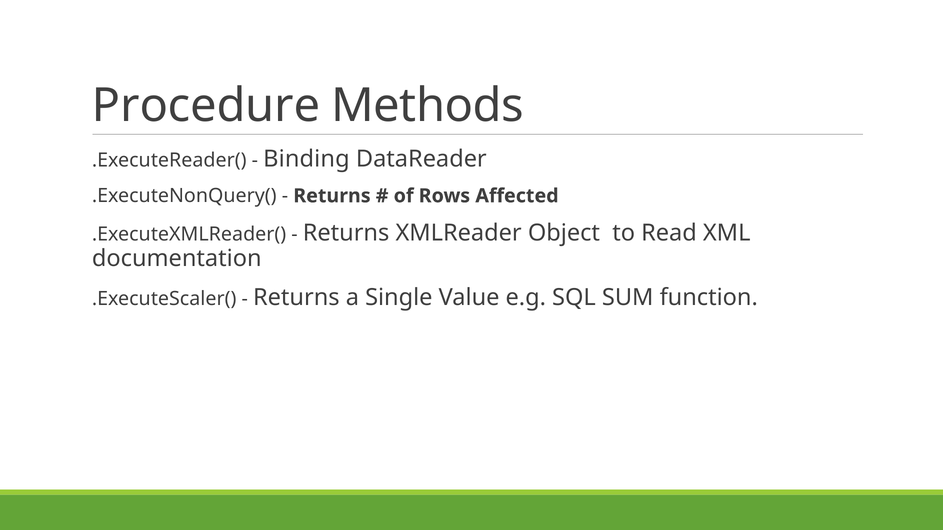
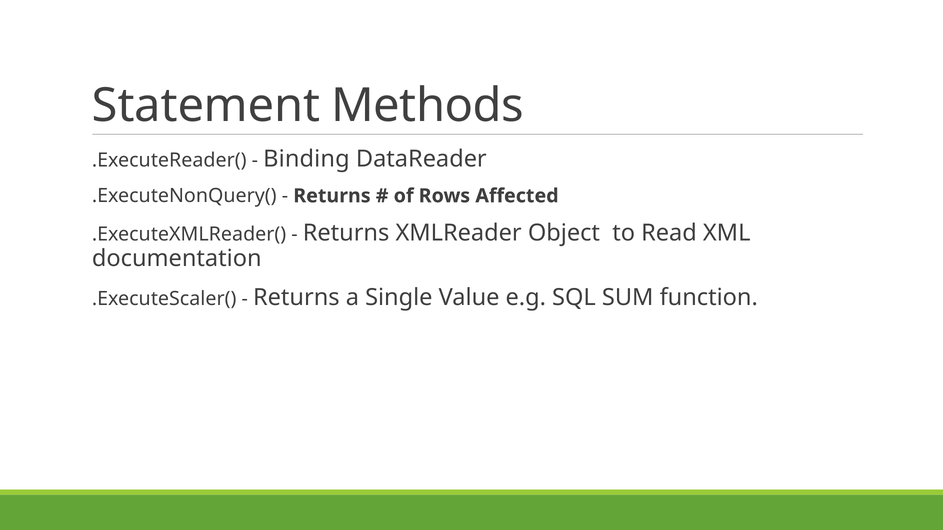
Procedure: Procedure -> Statement (206, 106)
